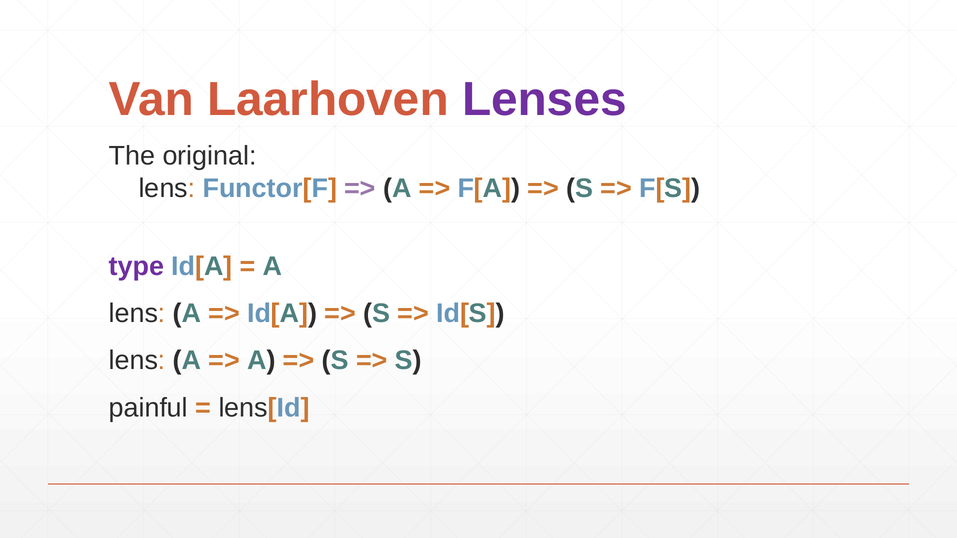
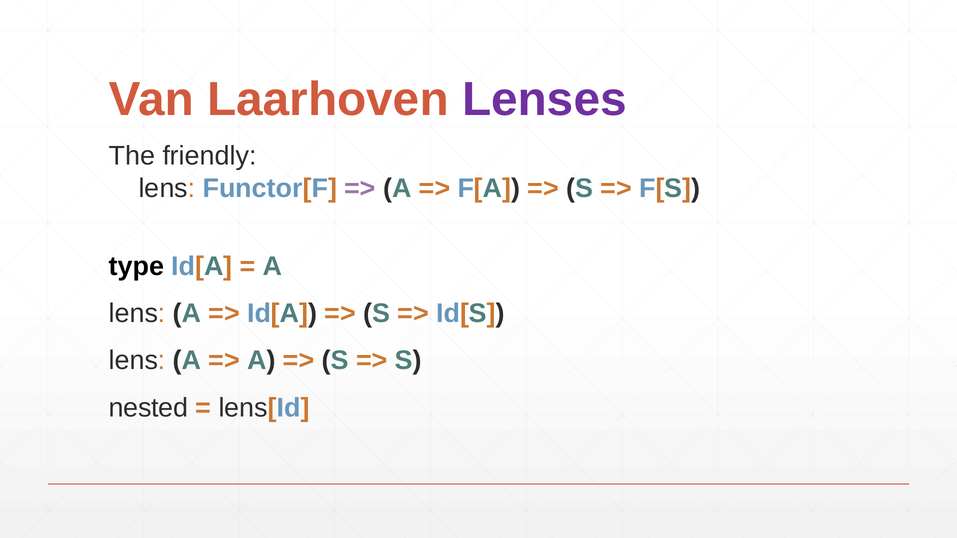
original: original -> friendly (210, 156)
type colour: purple -> black (136, 267)
painful: painful -> nested (148, 408)
